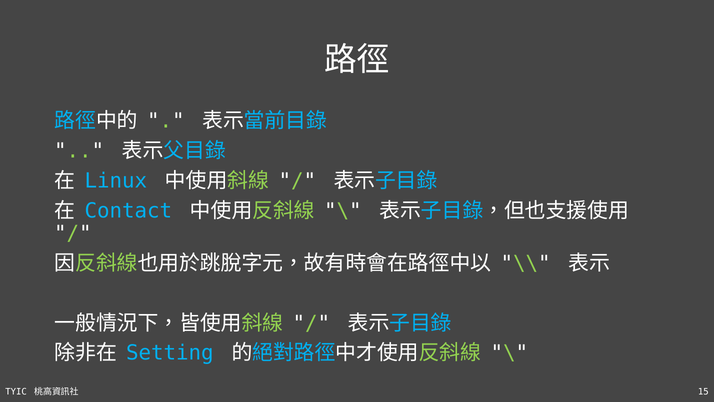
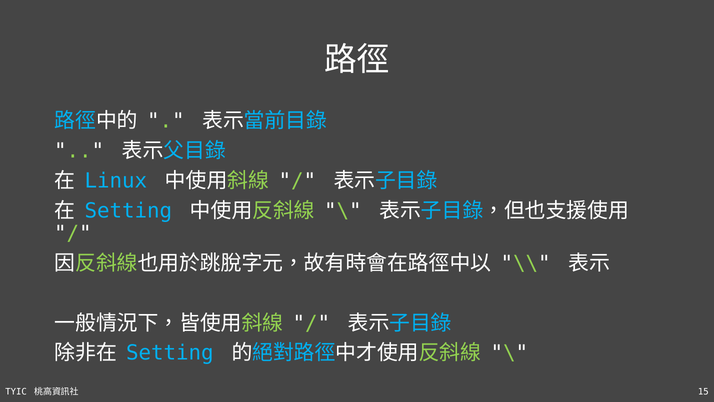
Contact: Contact -> Setting (129, 211)
